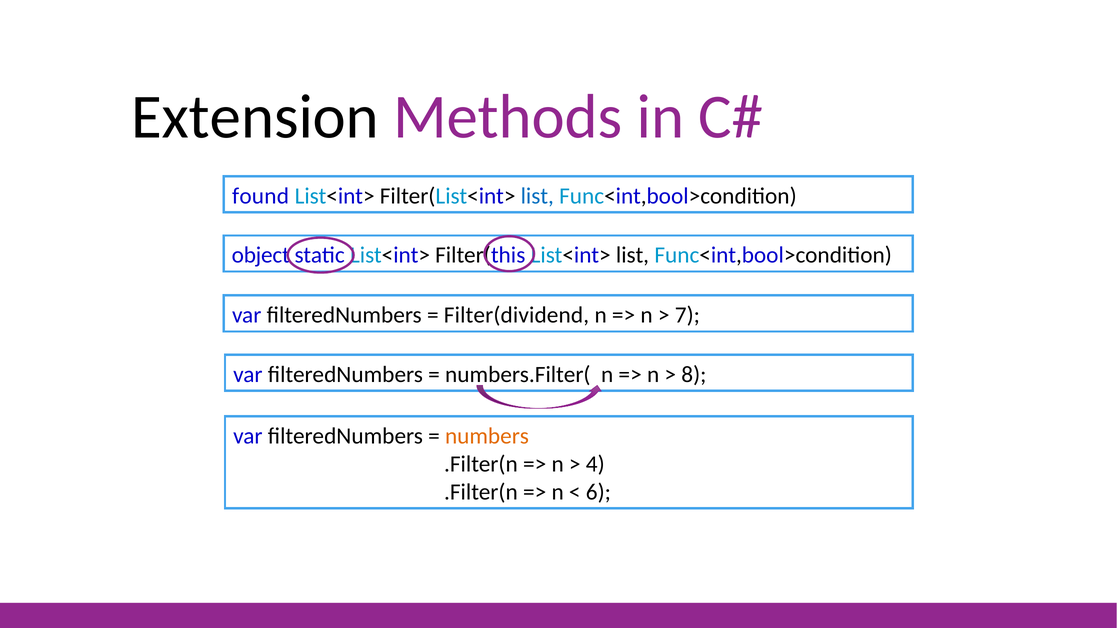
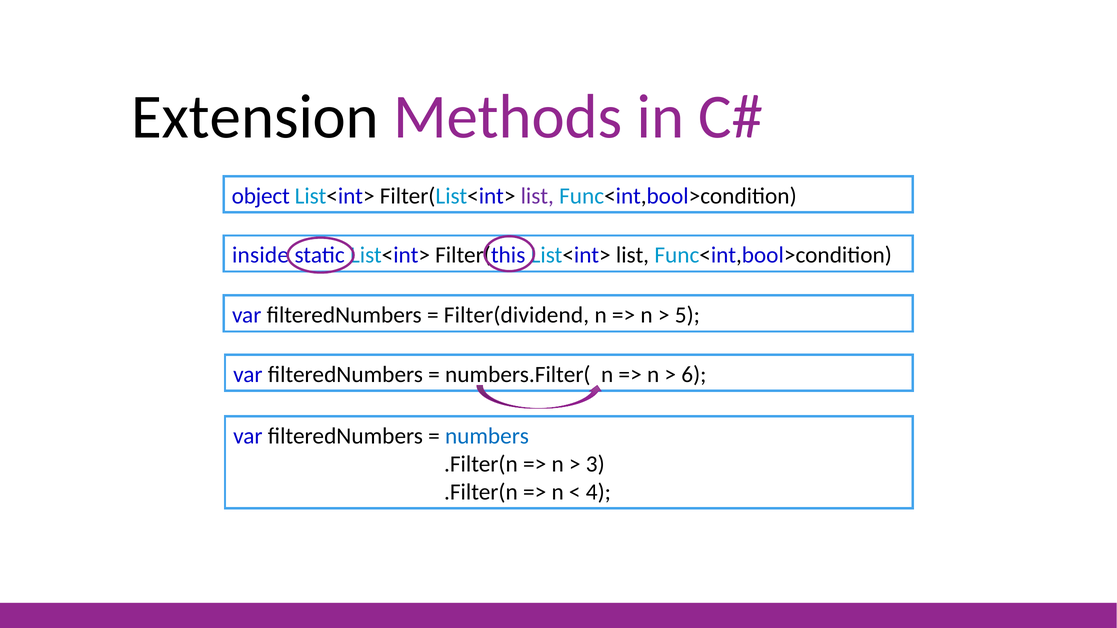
found: found -> object (261, 196)
list colour: blue -> purple (537, 196)
object: object -> inside (261, 255)
7: 7 -> 5 (687, 315)
8: 8 -> 6 (694, 375)
numbers colour: orange -> blue (487, 436)
4: 4 -> 3 (595, 464)
6: 6 -> 4 (598, 492)
